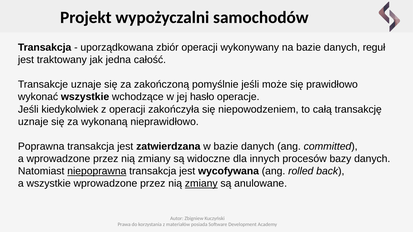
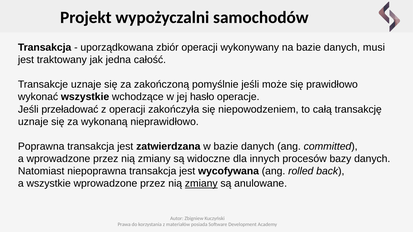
reguł: reguł -> musi (374, 47)
kiedykolwiek: kiedykolwiek -> przeładować (70, 109)
niepoprawna underline: present -> none (97, 171)
